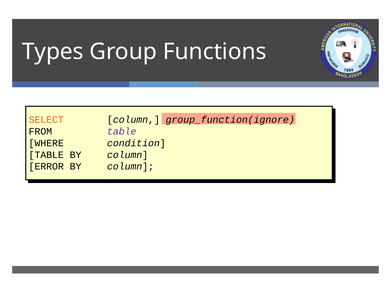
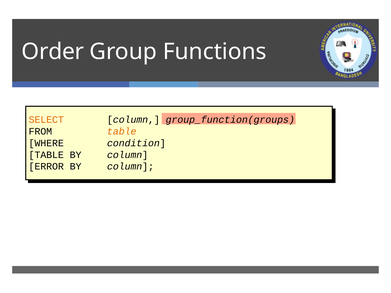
Types: Types -> Order (53, 52)
group_function(ignore: group_function(ignore -> group_function(groups (230, 120)
table colour: purple -> orange (122, 131)
